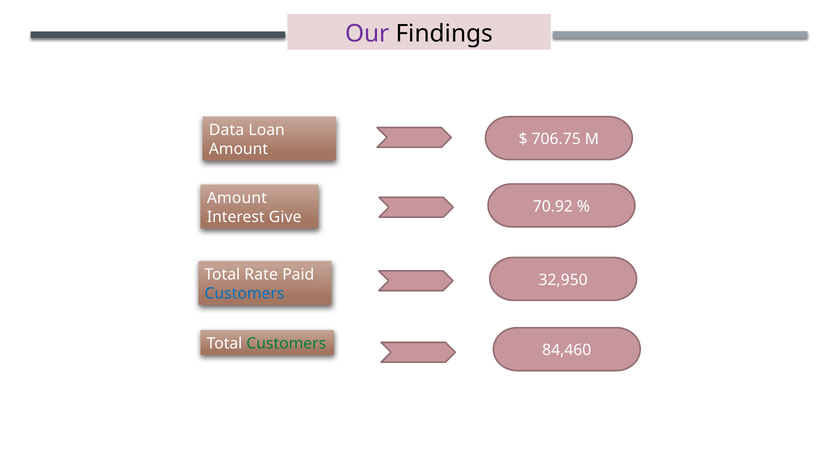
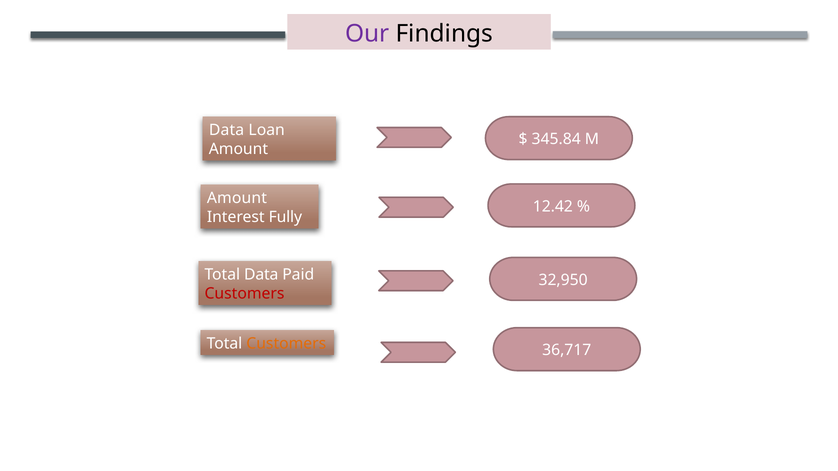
706.75: 706.75 -> 345.84 (556, 139)
70.92: 70.92 -> 12.42 (553, 207)
Give: Give -> Fully (285, 217)
Total Rate: Rate -> Data (261, 275)
Customers colour: blue -> red (244, 294)
Customers colour: green -> orange (286, 344)
84,460: 84,460 -> 36,717 (567, 351)
